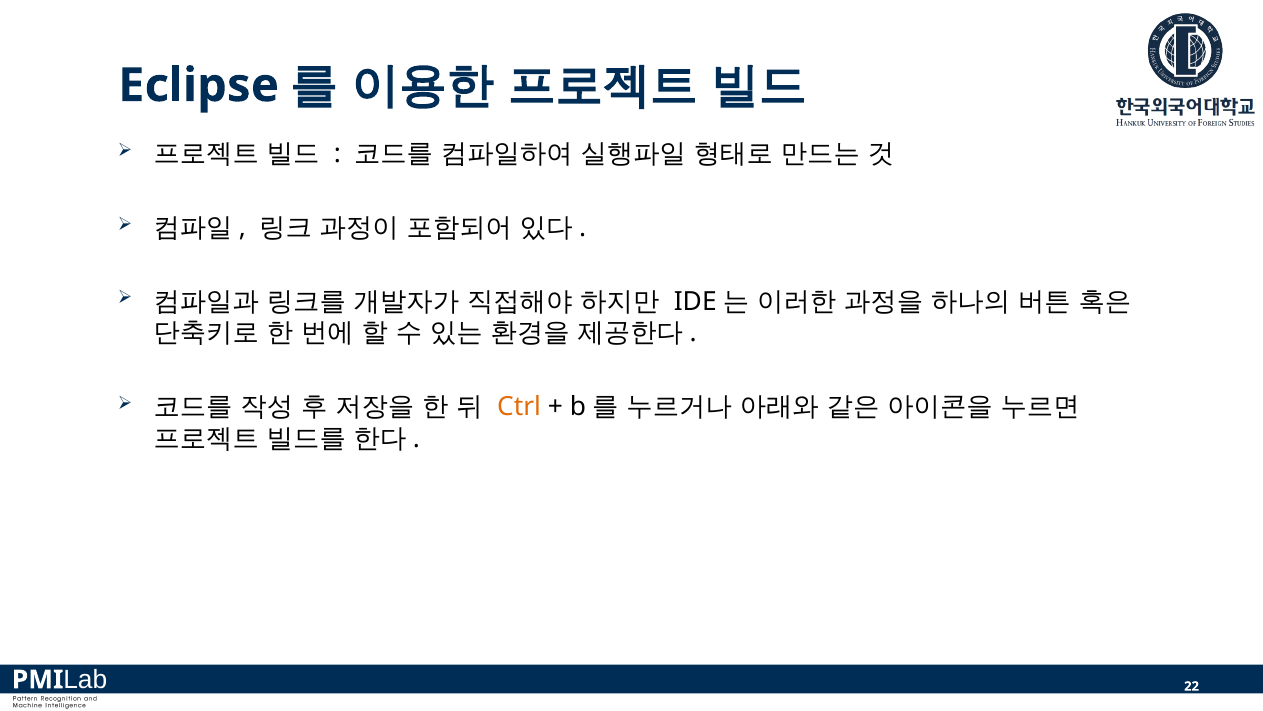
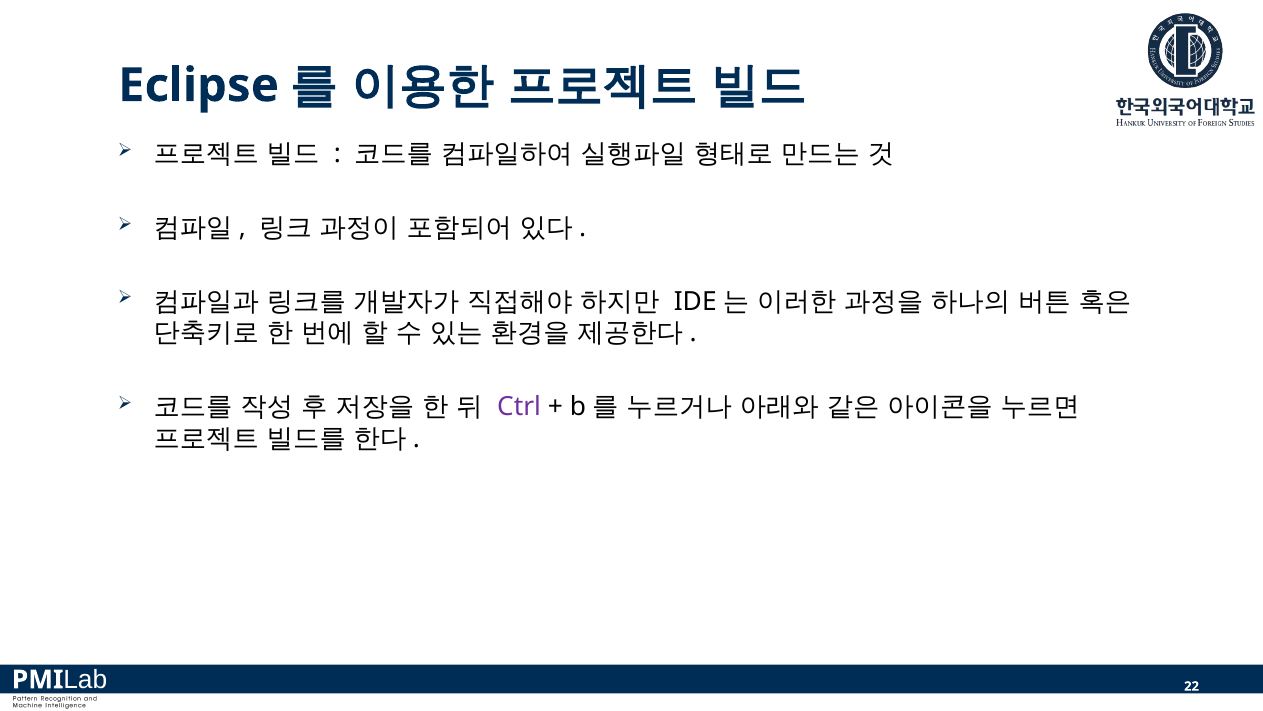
Ctrl colour: orange -> purple (519, 406)
